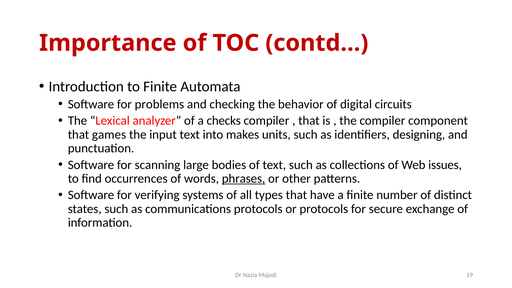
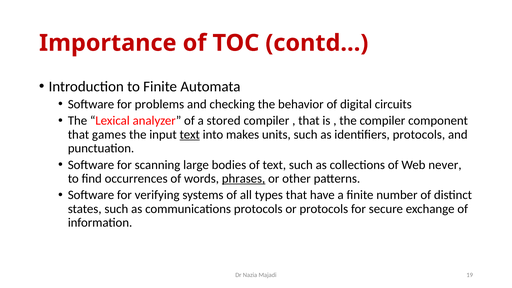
checks: checks -> stored (224, 121)
text underline: none -> present (190, 134)
identifiers designing: designing -> protocols (419, 134)
issues: issues -> never (445, 165)
